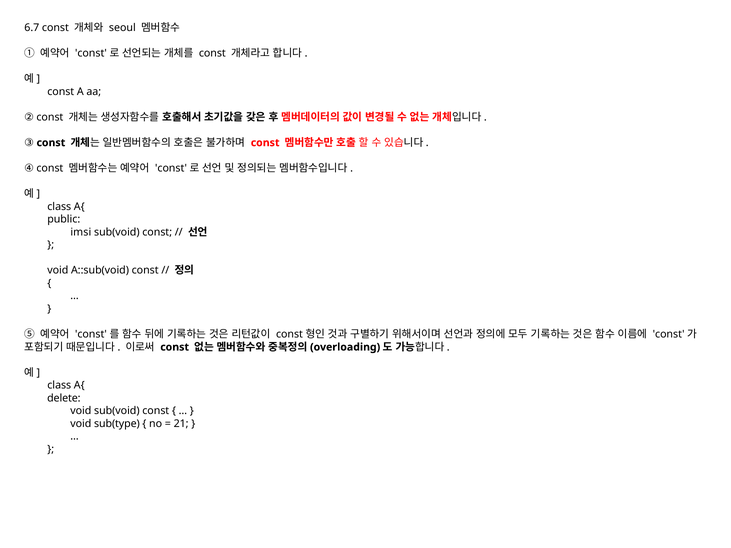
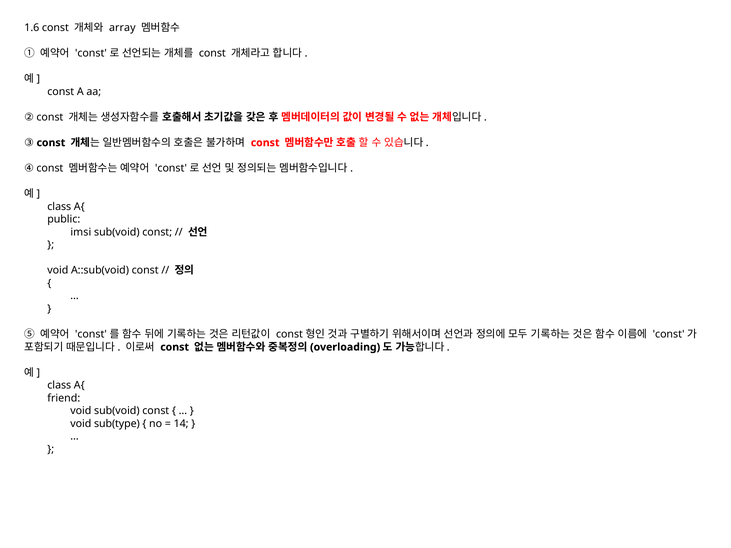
6.7: 6.7 -> 1.6 (32, 28)
seoul: seoul -> array (122, 28)
delete: delete -> friend (64, 398)
21: 21 -> 14 (181, 424)
